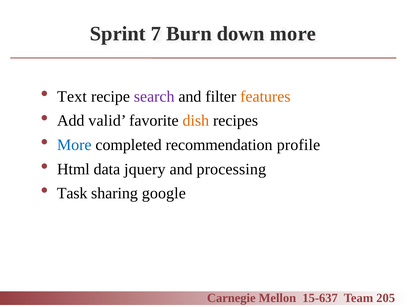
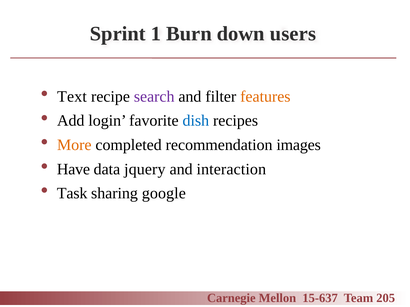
7: 7 -> 1 (156, 34)
down more: more -> users (293, 34)
valid: valid -> login (107, 121)
dish colour: orange -> blue (196, 121)
More colour: blue -> orange (74, 145)
profile: profile -> images (299, 145)
Html: Html -> Have (73, 169)
processing: processing -> interaction (231, 169)
